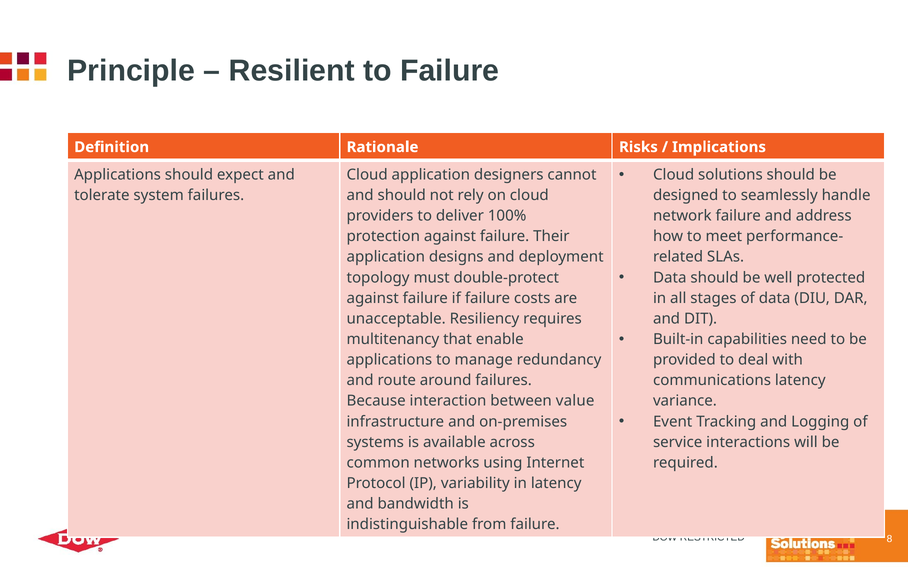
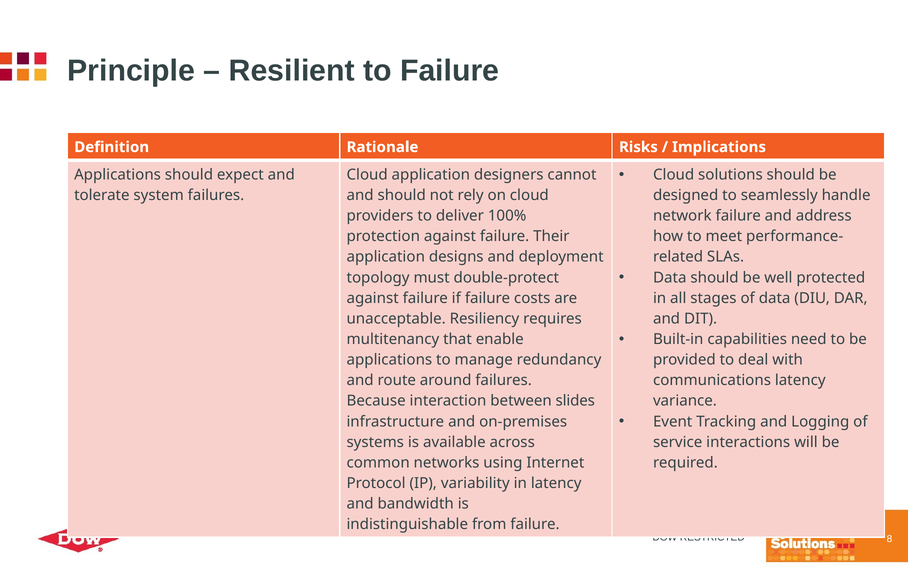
value: value -> slides (575, 401)
